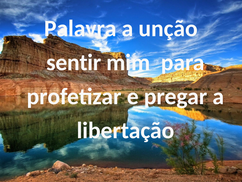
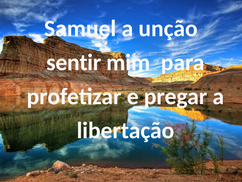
Palavra: Palavra -> Samuel (80, 28)
